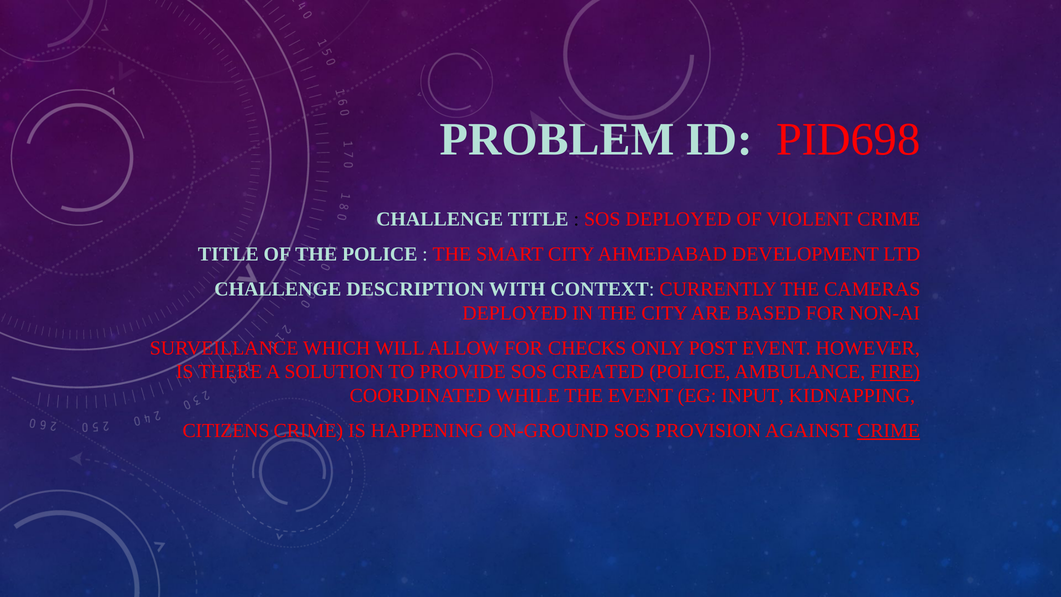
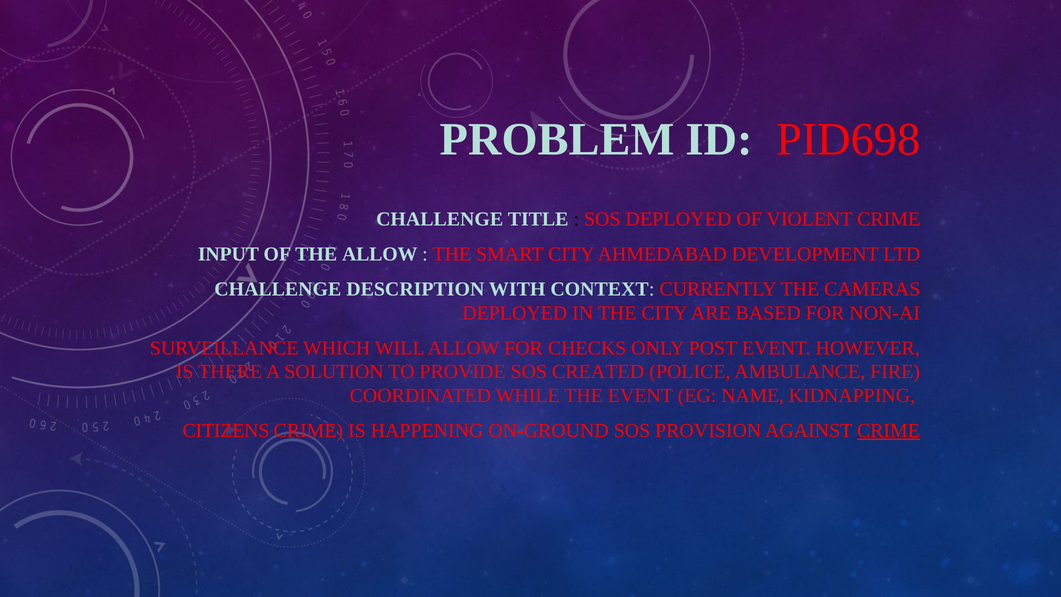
TITLE: TITLE -> INPUT (228, 254)
THE POLICE: POLICE -> ALLOW (380, 254)
FIRE underline: present -> none (895, 372)
INPUT: INPUT -> NAME (753, 396)
